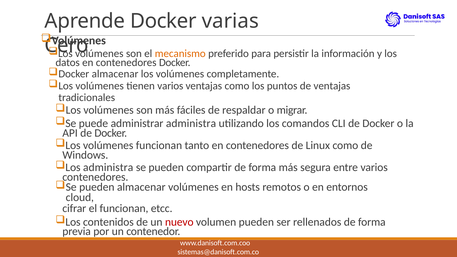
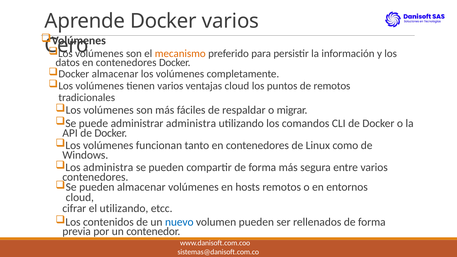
Docker varias: varias -> varios (231, 21)
ventajas como: como -> cloud (237, 86)
de ventajas: ventajas -> remotos (332, 86)
el funcionan: funcionan -> utilizando (124, 209)
nuevo colour: red -> blue (179, 222)
